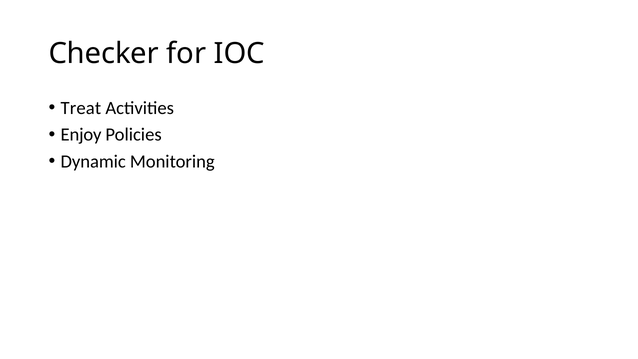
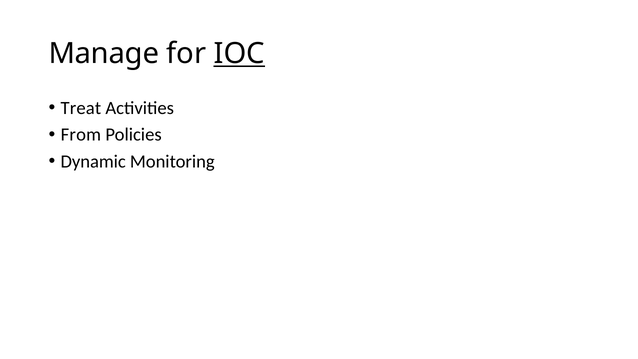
Checker: Checker -> Manage (104, 54)
IOC underline: none -> present (239, 54)
Enjoy: Enjoy -> From (81, 135)
